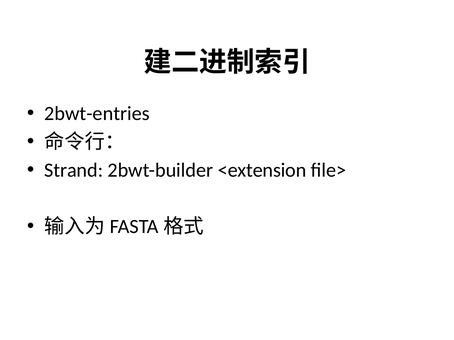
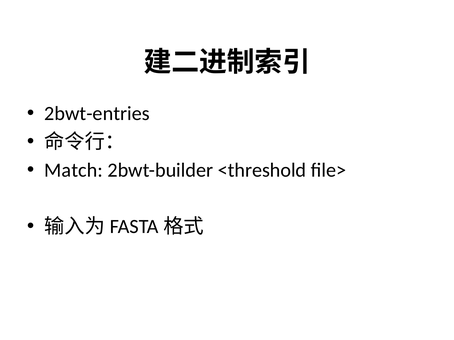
Strand: Strand -> Match (74, 170)
<extension: <extension -> <threshold (262, 170)
